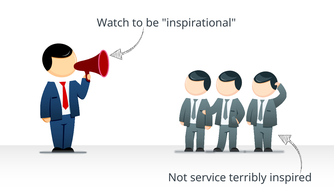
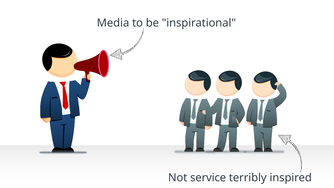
Watch: Watch -> Media (113, 23)
